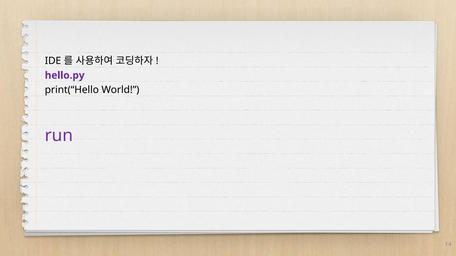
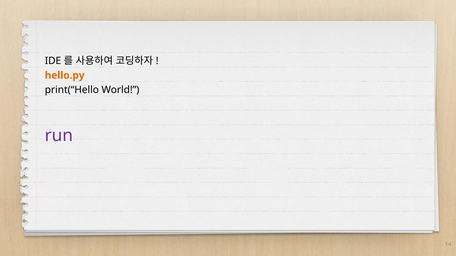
hello.py colour: purple -> orange (65, 75)
